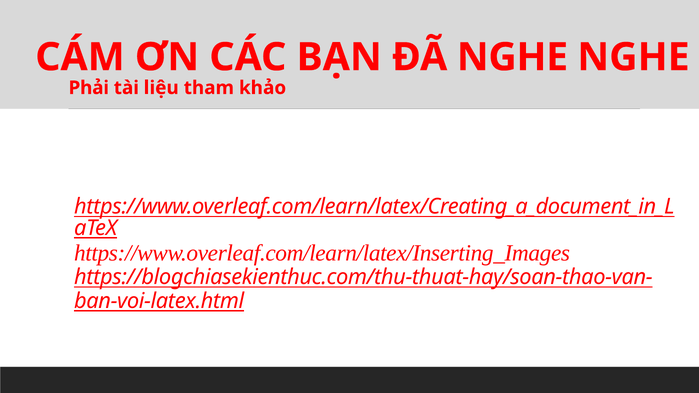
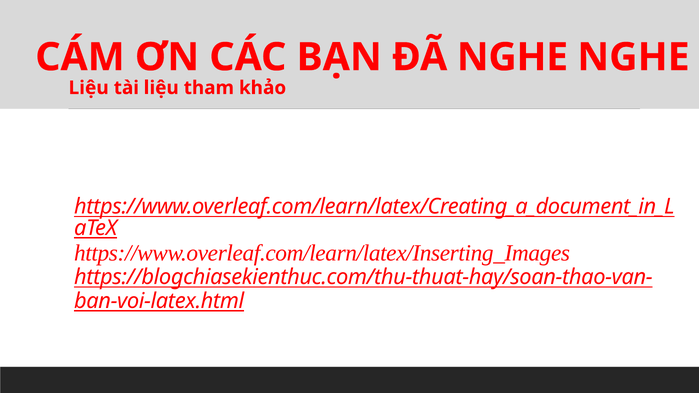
Phải: Phải -> Liệu (89, 88)
